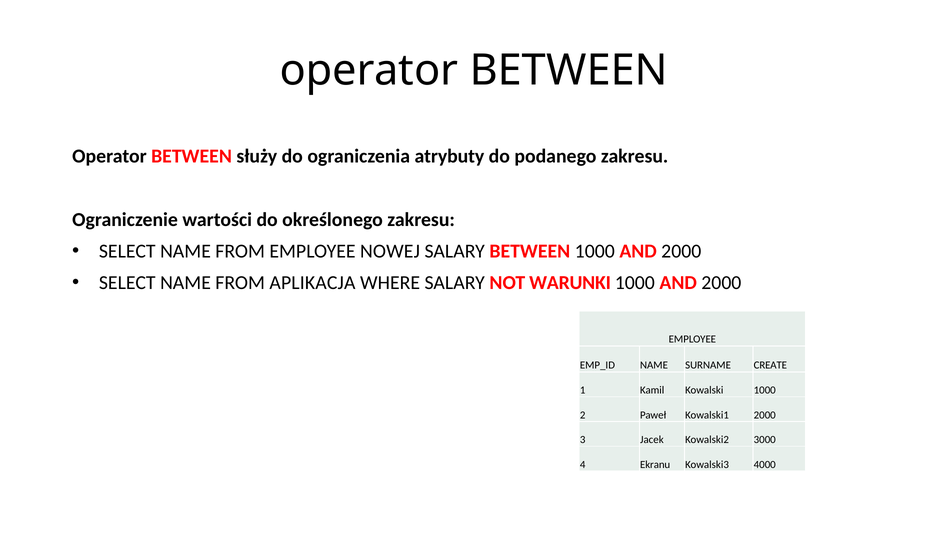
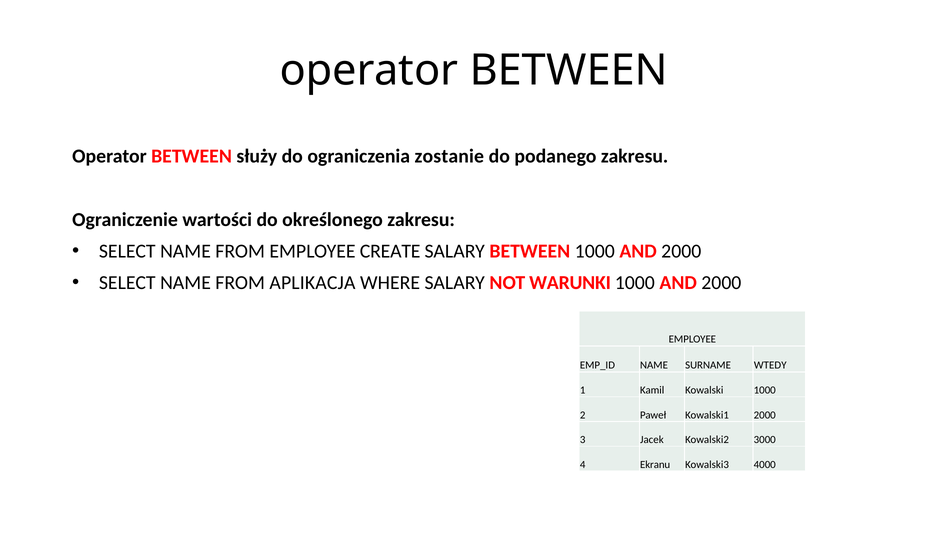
atrybuty: atrybuty -> zostanie (449, 156)
NOWEJ: NOWEJ -> CREATE (390, 251)
CREATE: CREATE -> WTEDY (770, 366)
